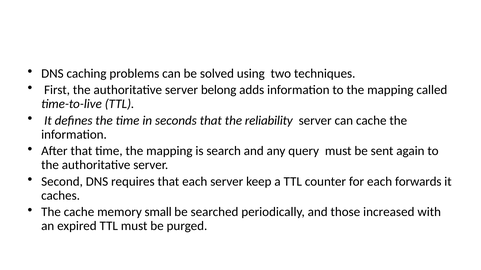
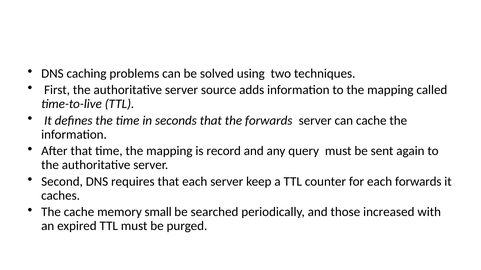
belong: belong -> source (219, 90)
the reliability: reliability -> forwards (269, 121)
search: search -> record (224, 151)
